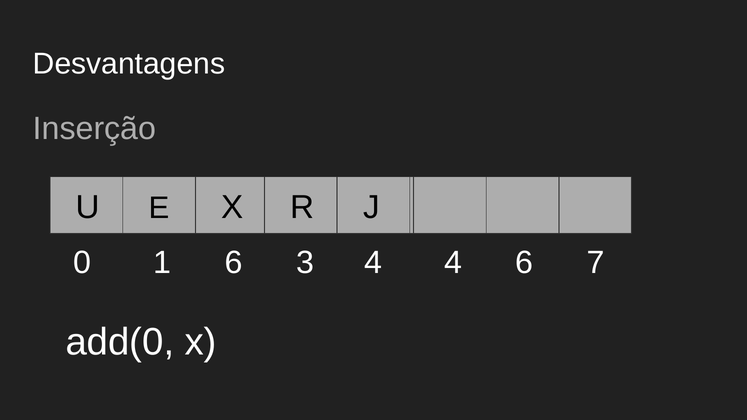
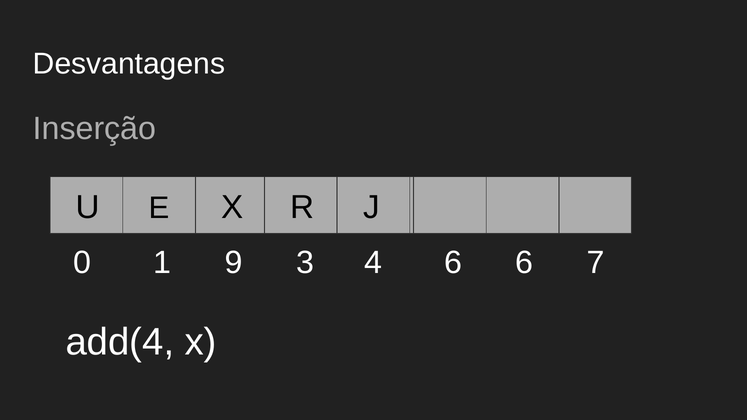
1 6: 6 -> 9 (234, 263)
4 4: 4 -> 6 (453, 263)
add(0: add(0 -> add(4 (120, 342)
